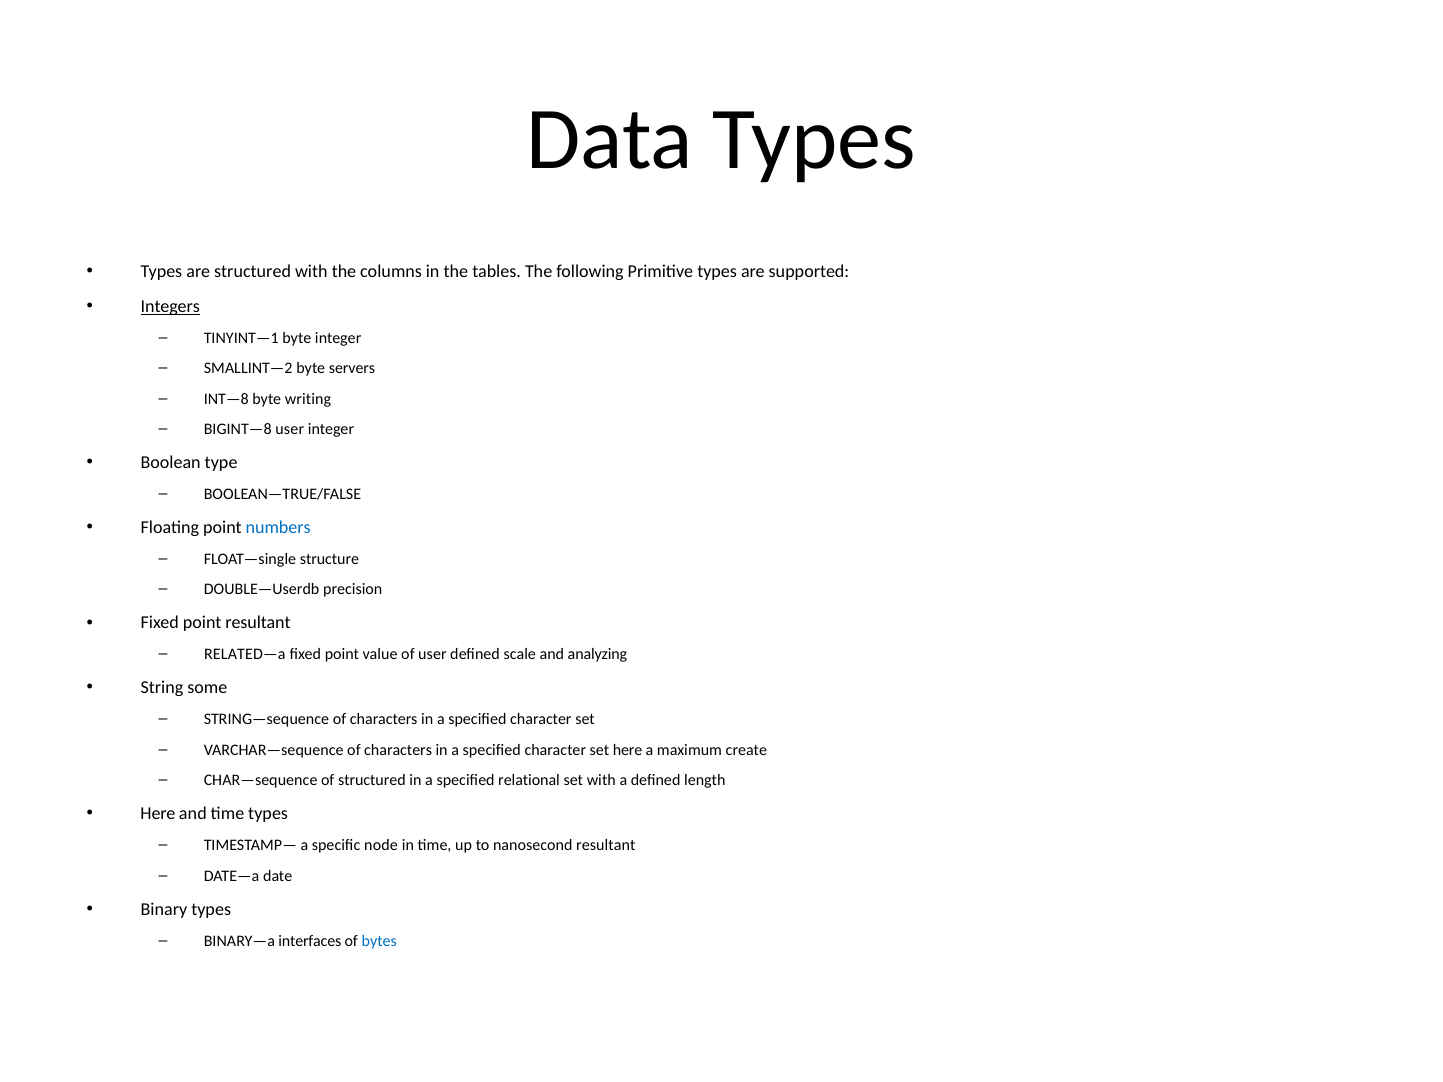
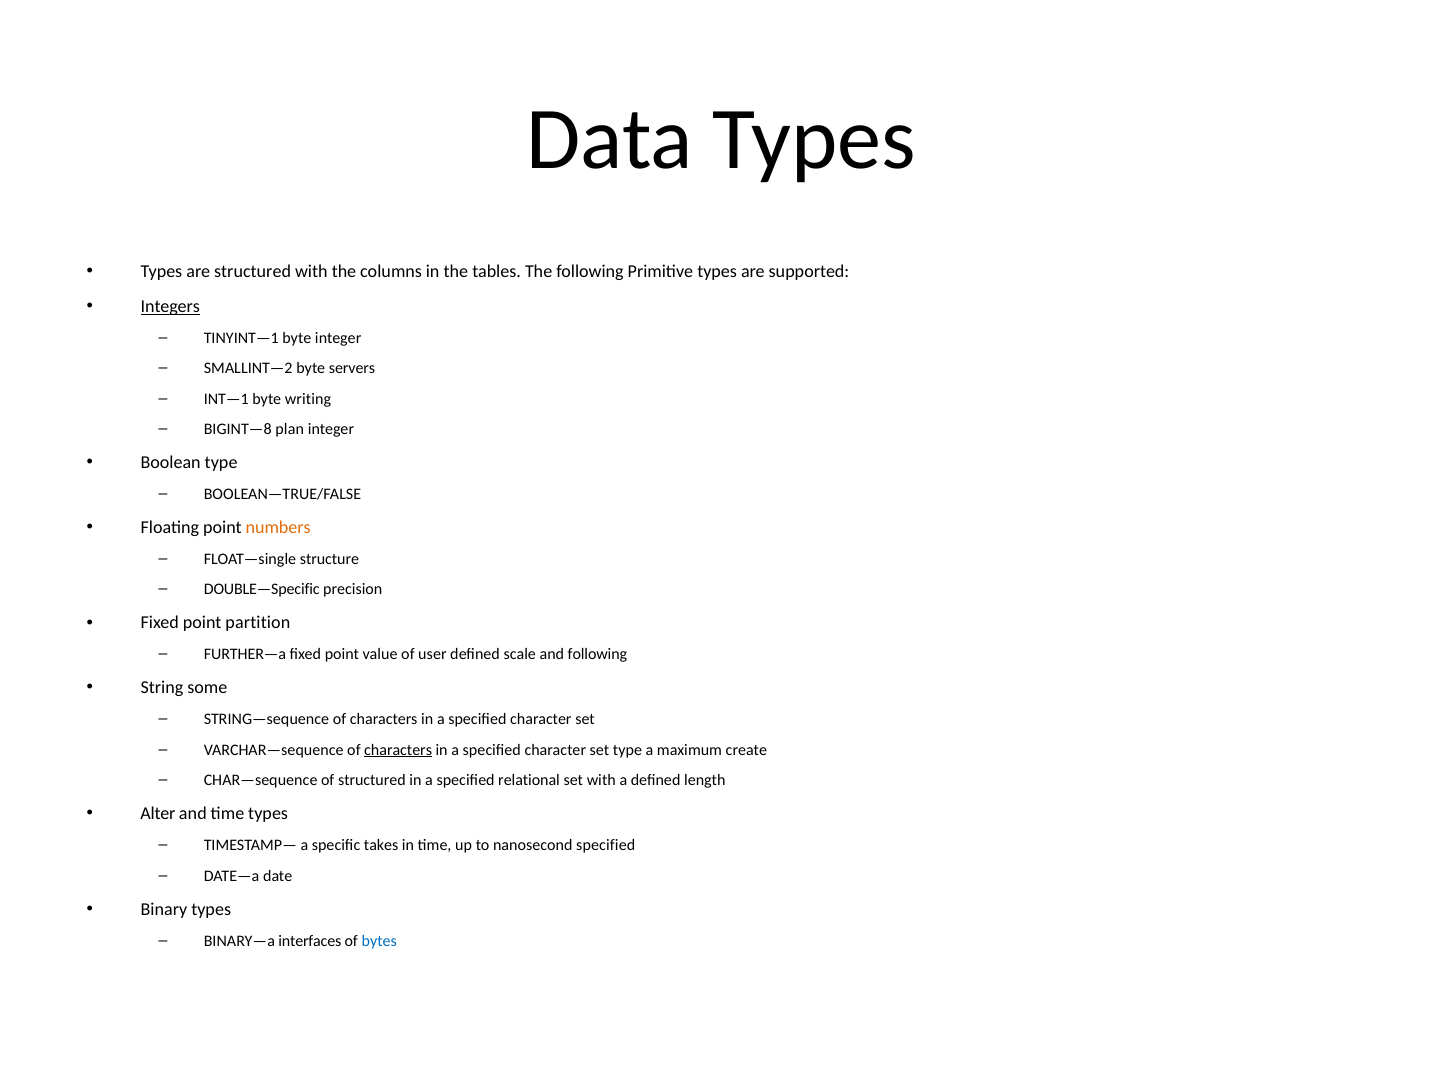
INT—8: INT—8 -> INT—1 (226, 399)
BIGINT—8 user: user -> plan (290, 429)
numbers colour: blue -> orange (278, 528)
DOUBLE—Userdb: DOUBLE—Userdb -> DOUBLE—Specific (262, 590)
point resultant: resultant -> partition (258, 623)
RELATED—a: RELATED—a -> FURTHER—a (245, 655)
and analyzing: analyzing -> following (597, 655)
characters underline: none -> present (398, 750)
set here: here -> type (627, 750)
Here: Here -> Alter (158, 814)
node: node -> takes (381, 846)
nanosecond resultant: resultant -> specified (606, 846)
